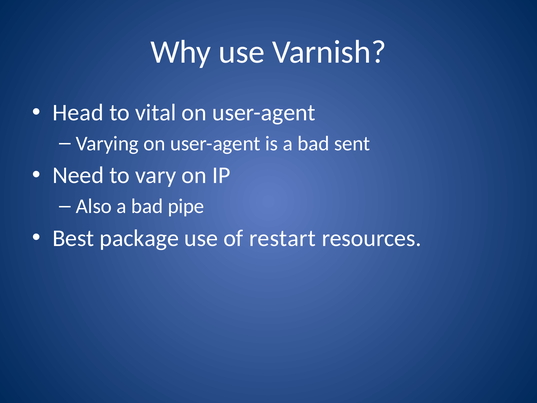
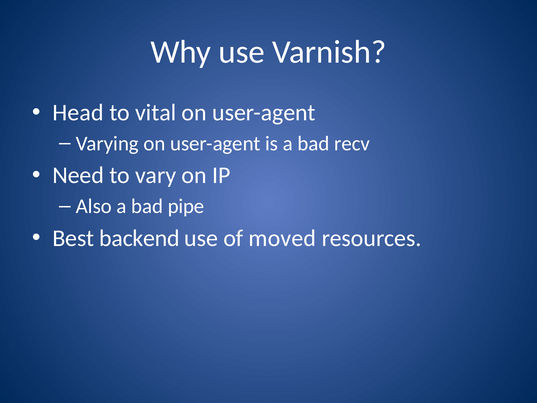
sent: sent -> recv (352, 143)
package: package -> backend (139, 238)
restart: restart -> moved (282, 238)
